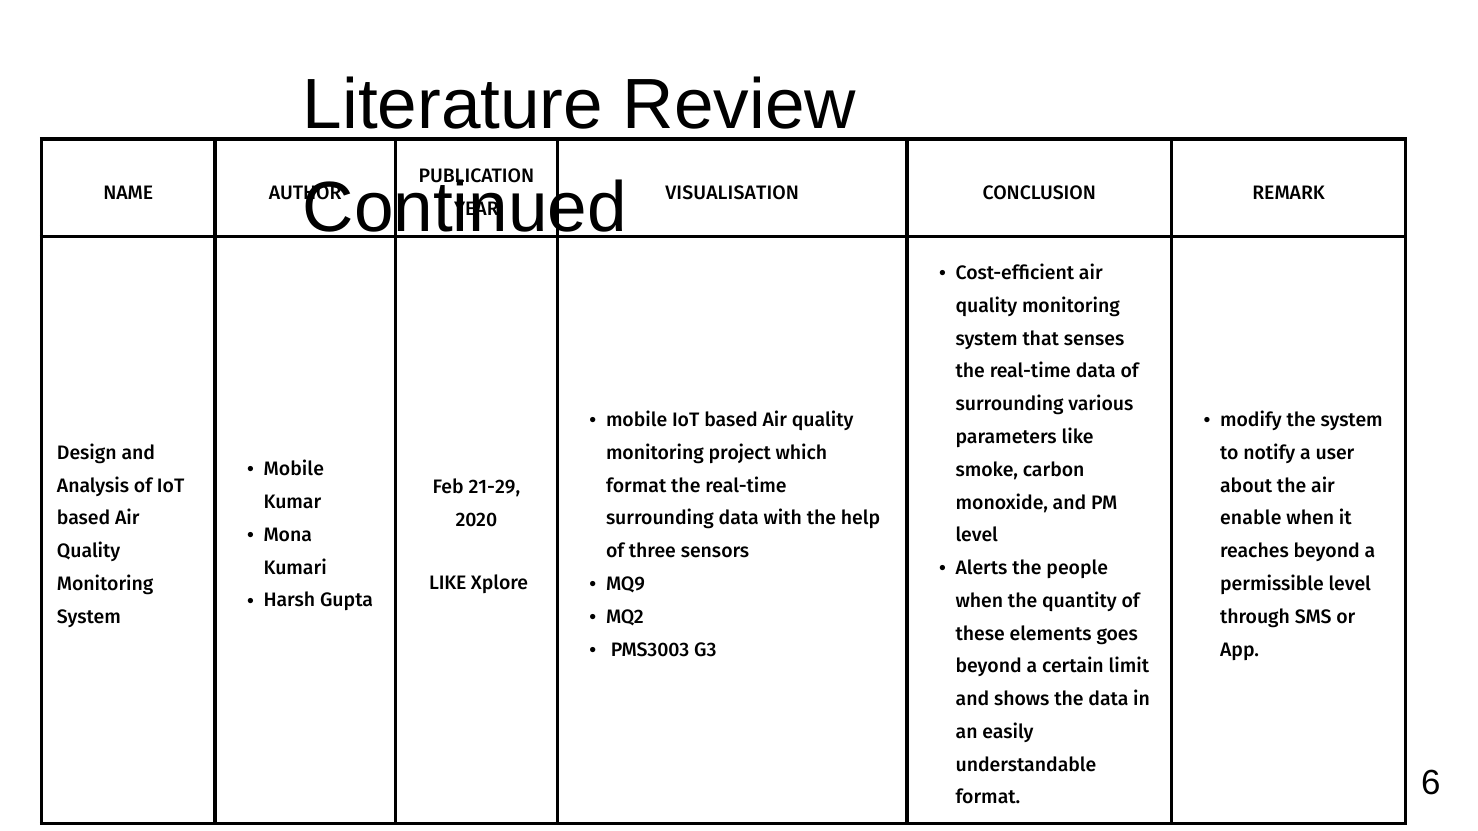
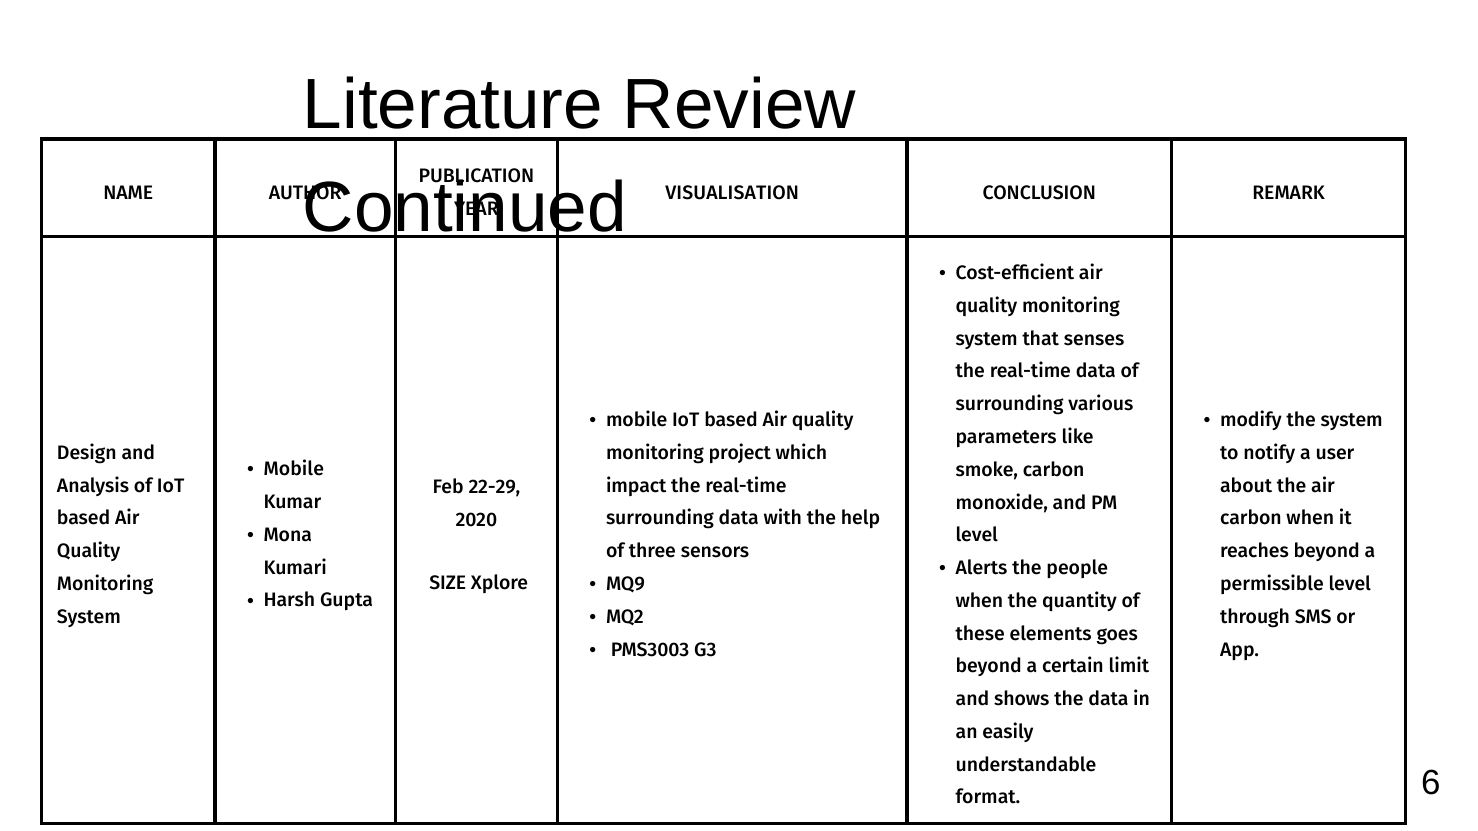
format: format -> impact (636, 486)
21-29: 21-29 -> 22-29 (494, 487)
enable: enable -> carbon (1251, 519)
LIKE: LIKE -> SIZE (448, 583)
